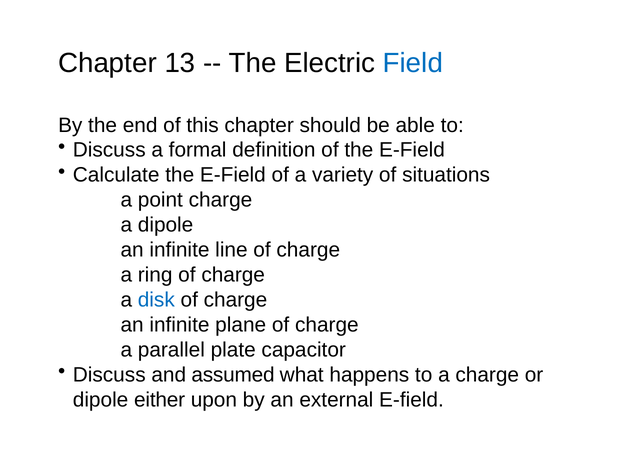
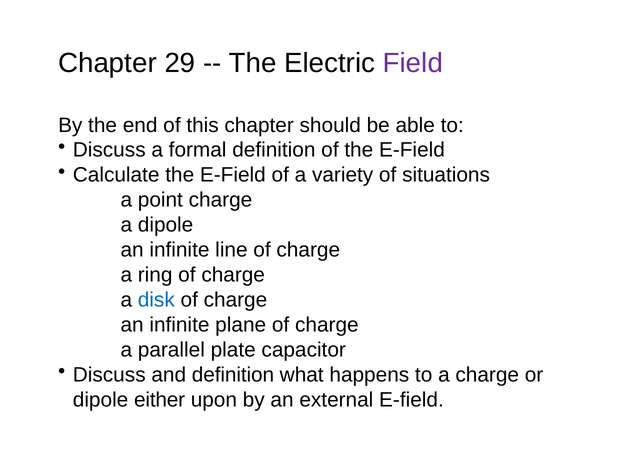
13: 13 -> 29 (180, 63)
Field colour: blue -> purple (413, 63)
and assumed: assumed -> definition (233, 375)
